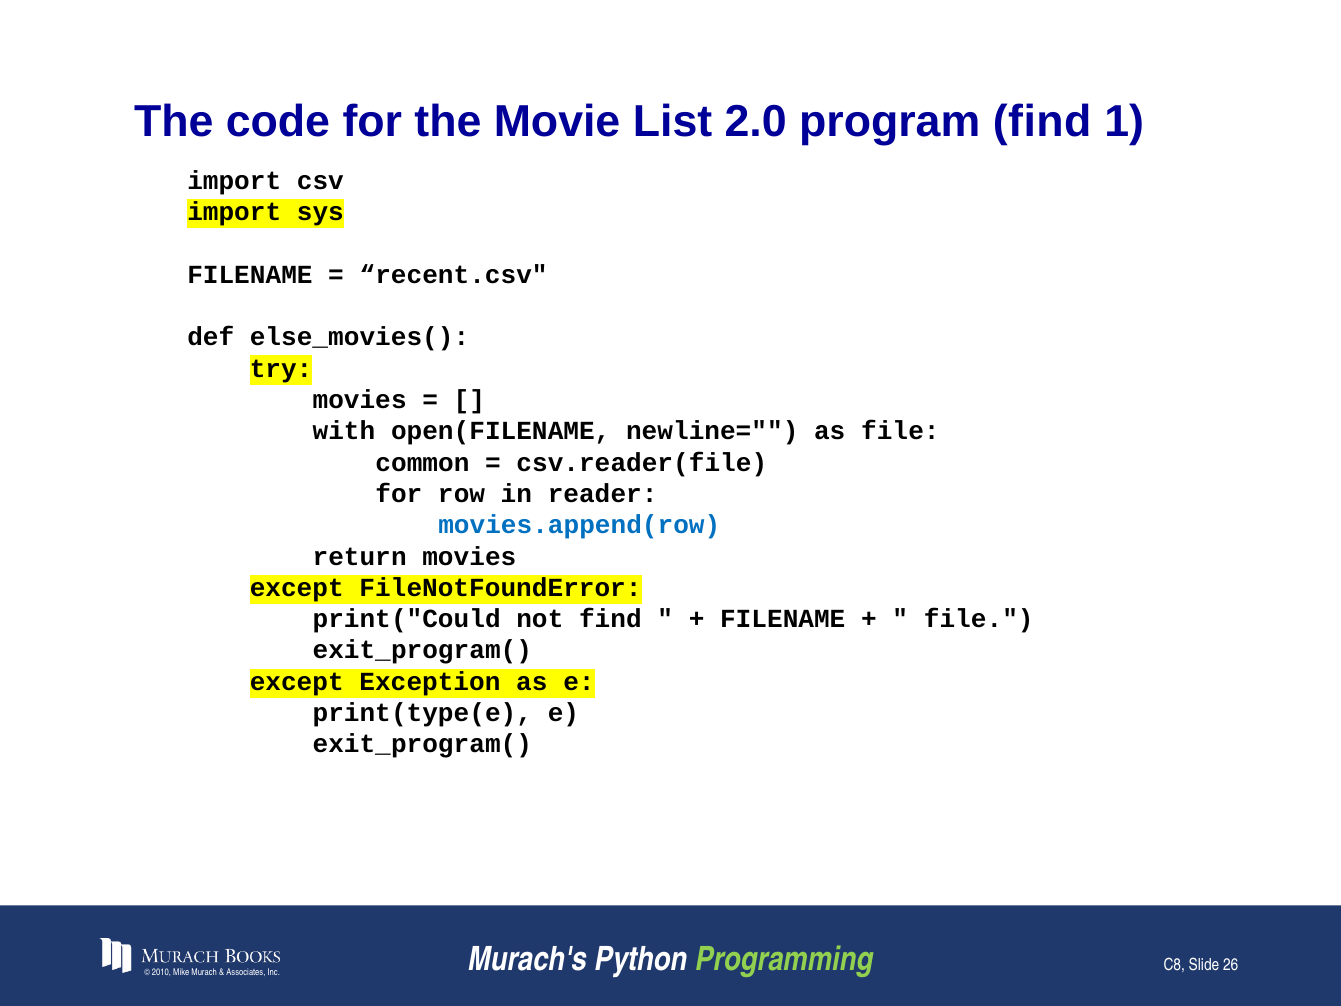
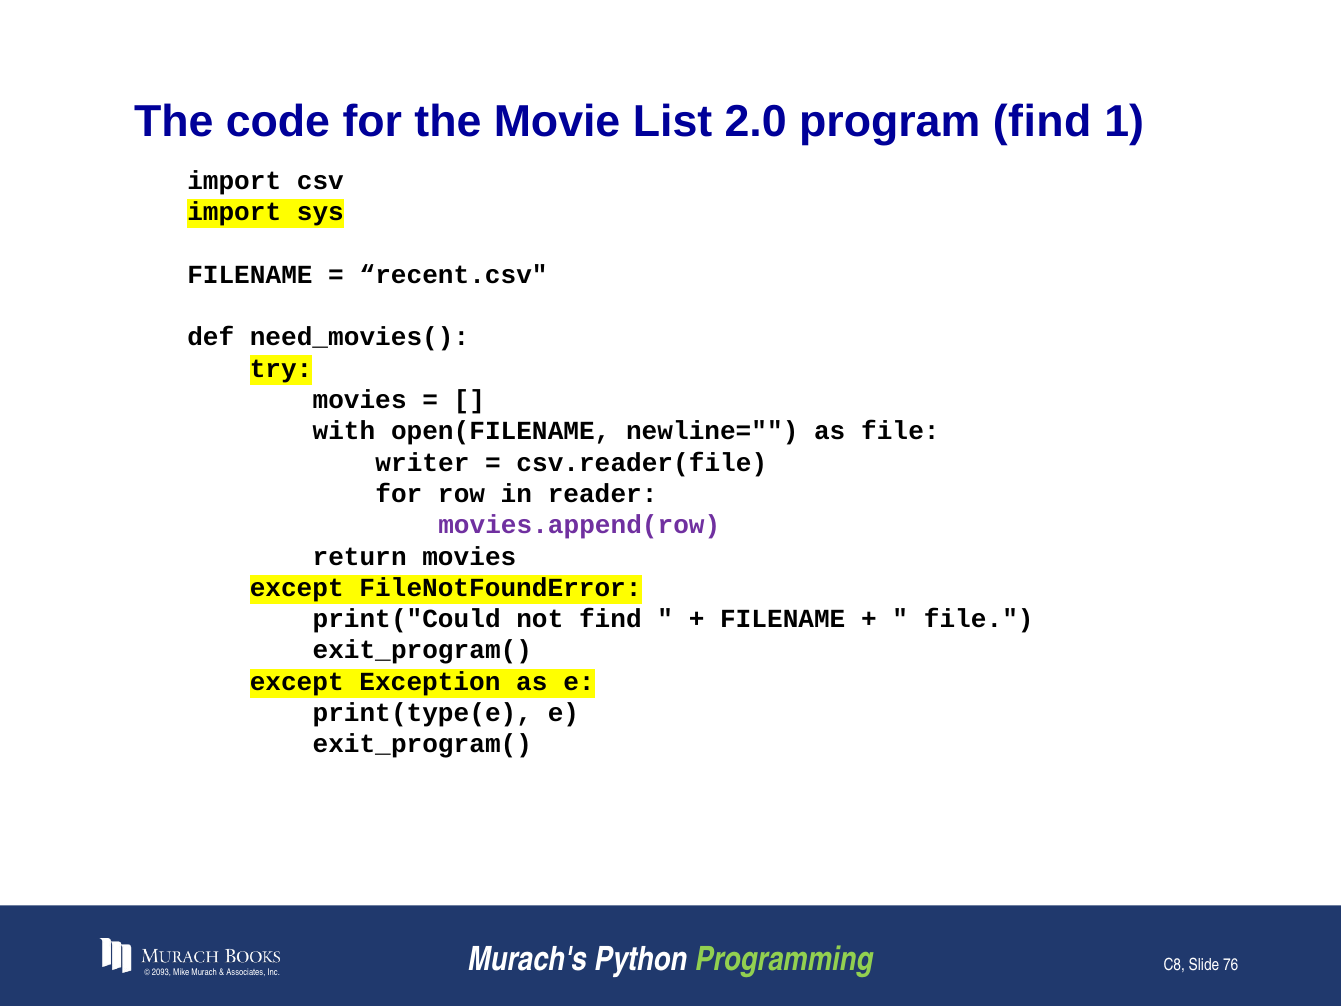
else_movies(: else_movies( -> need_movies( (360, 337)
common: common -> writer (422, 462)
movies.append(row colour: blue -> purple (579, 525)
2010: 2010 -> 2093 (161, 972)
26: 26 -> 76 (1231, 965)
